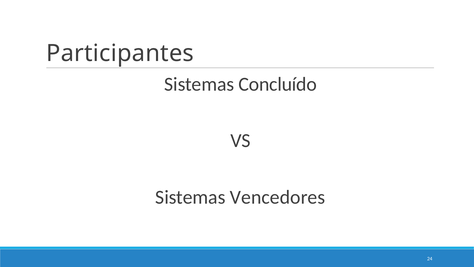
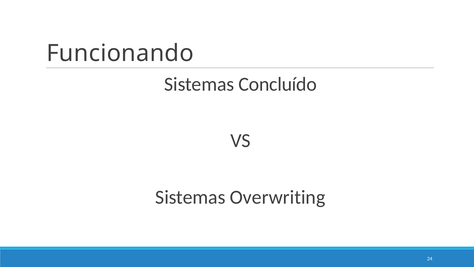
Participantes: Participantes -> Funcionando (120, 53)
Vencedores: Vencedores -> Overwriting (278, 197)
